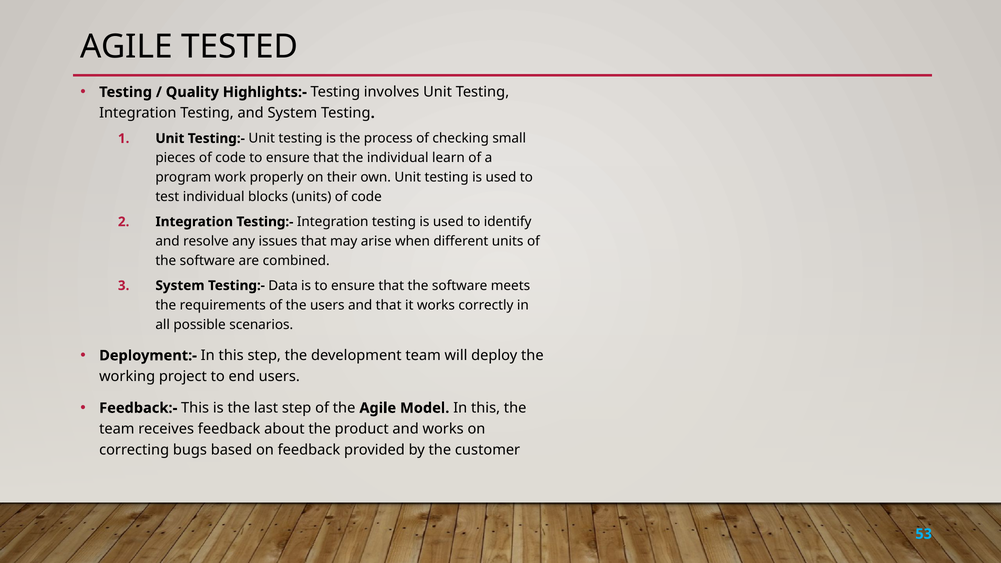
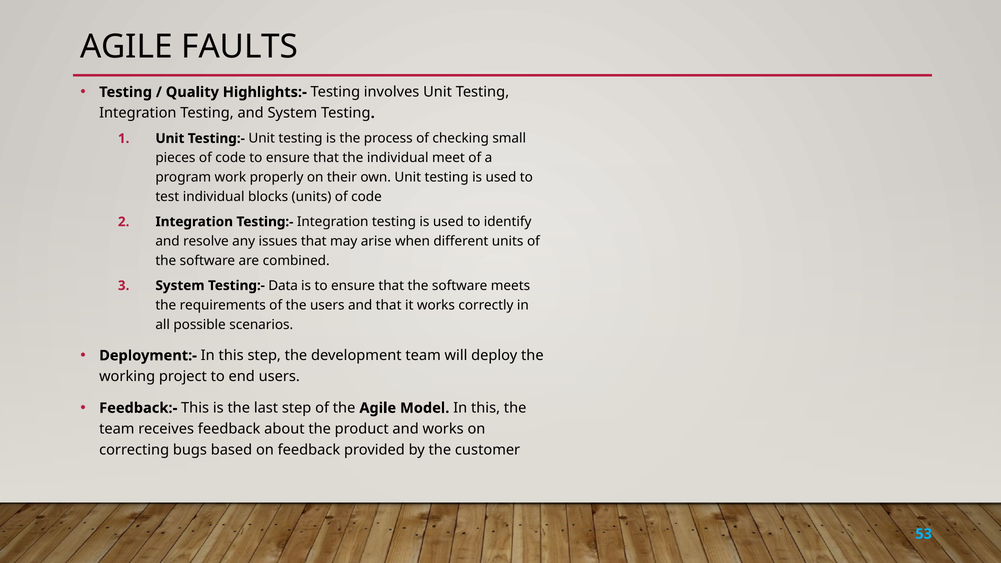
TESTED: TESTED -> FAULTS (240, 47)
learn: learn -> meet (448, 158)
